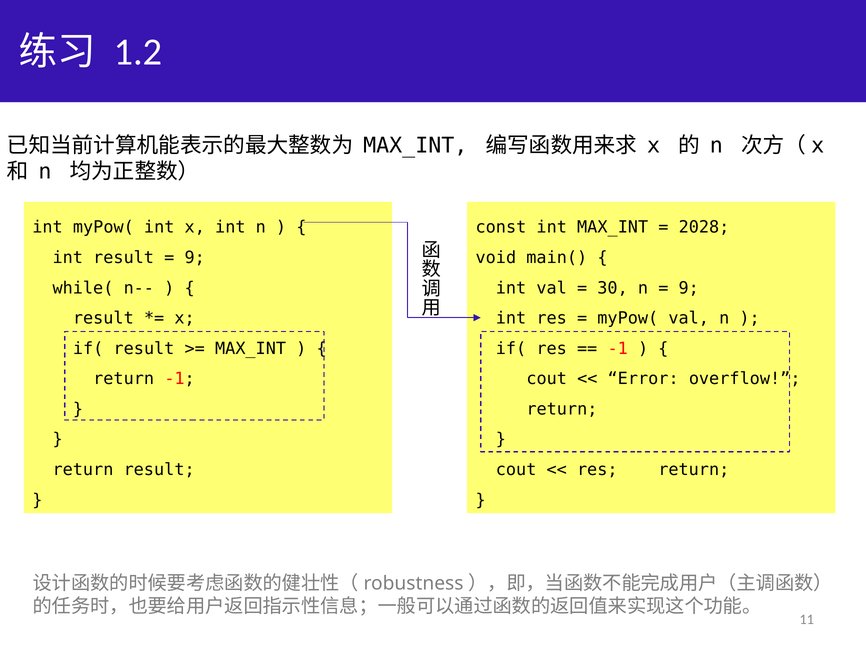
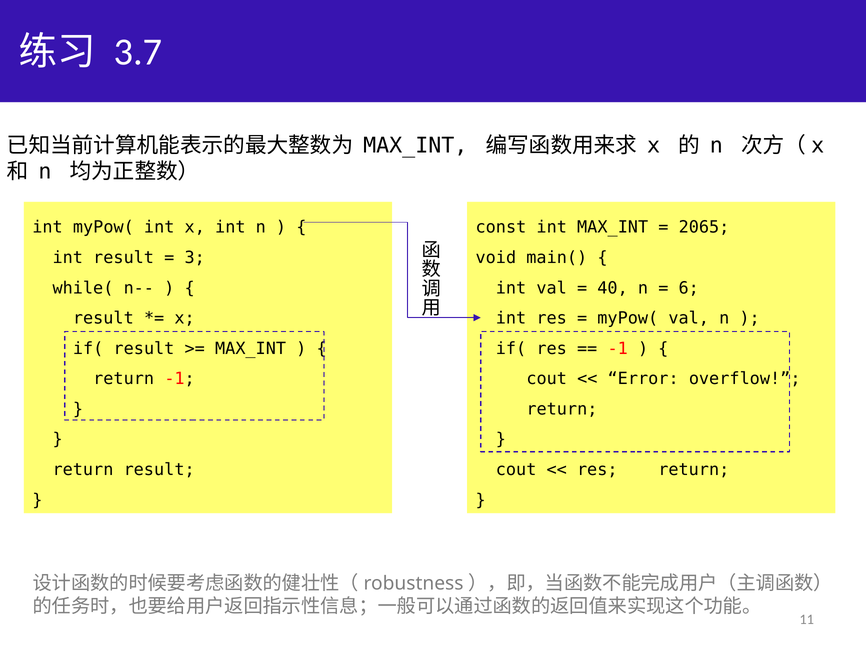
1.2: 1.2 -> 3.7 (138, 52)
2028: 2028 -> 2065 (704, 228)
9: 9 -> 3 (195, 258)
30: 30 -> 40 (613, 288)
9: 9 -> 6 (689, 288)
